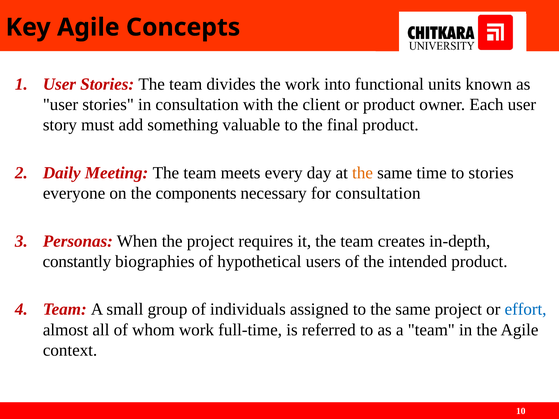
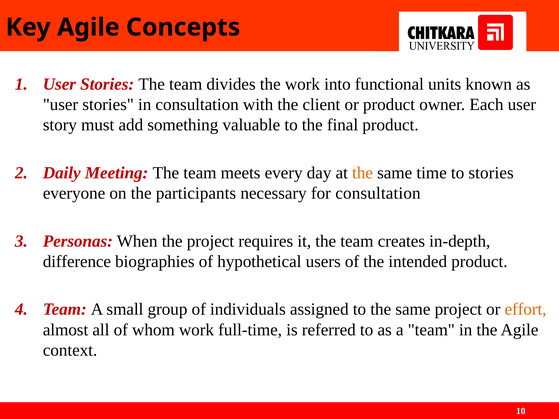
components: components -> participants (196, 193)
constantly: constantly -> difference (77, 262)
effort colour: blue -> orange (526, 309)
